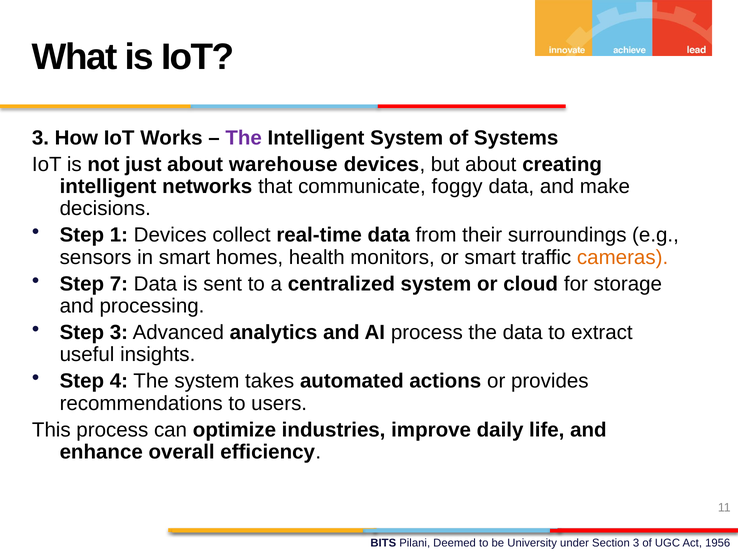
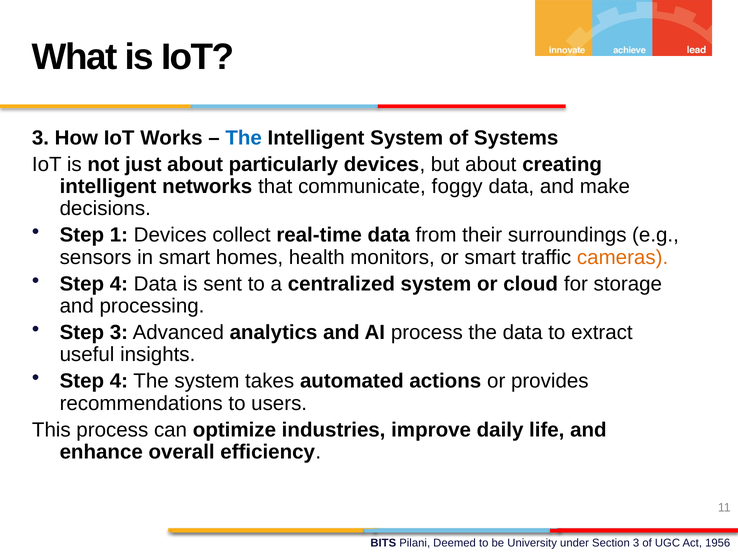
The colour: purple -> blue (244, 138)
warehouse: warehouse -> particularly (283, 165)
7: 7 -> 4 (119, 284)
